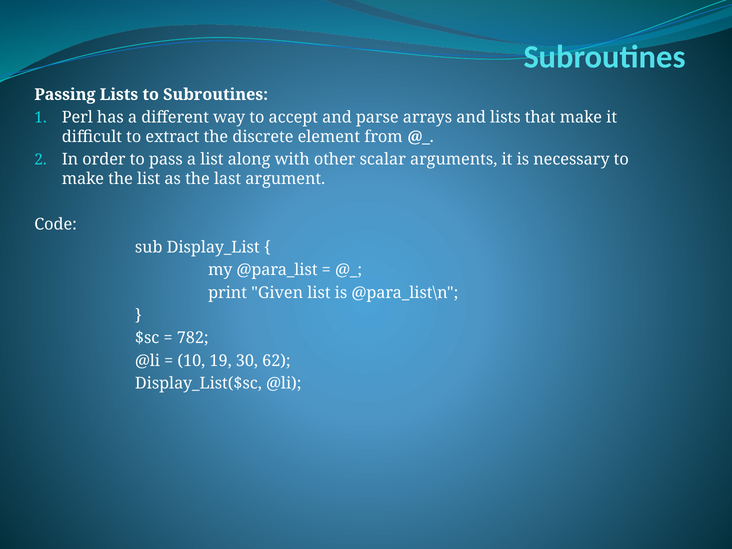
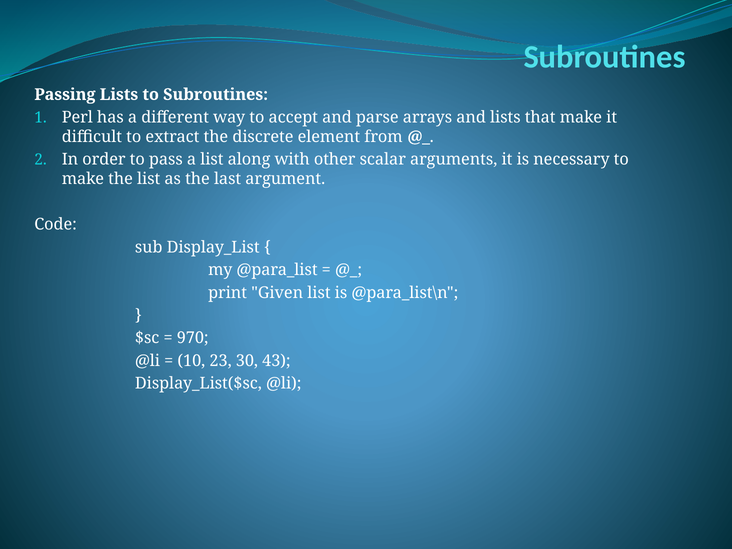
782: 782 -> 970 (193, 338)
19: 19 -> 23 (221, 361)
62: 62 -> 43 (276, 361)
